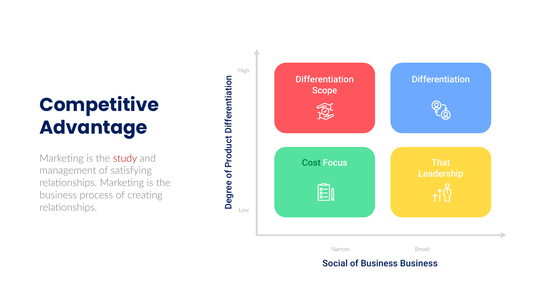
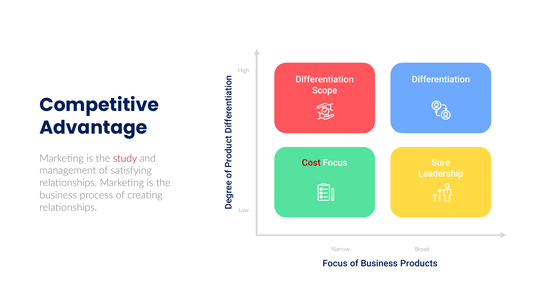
Cost colour: green -> red (311, 163)
That: That -> Sure (441, 163)
Social: Social -> Focus (335, 264)
Business Business: Business -> Products (419, 264)
